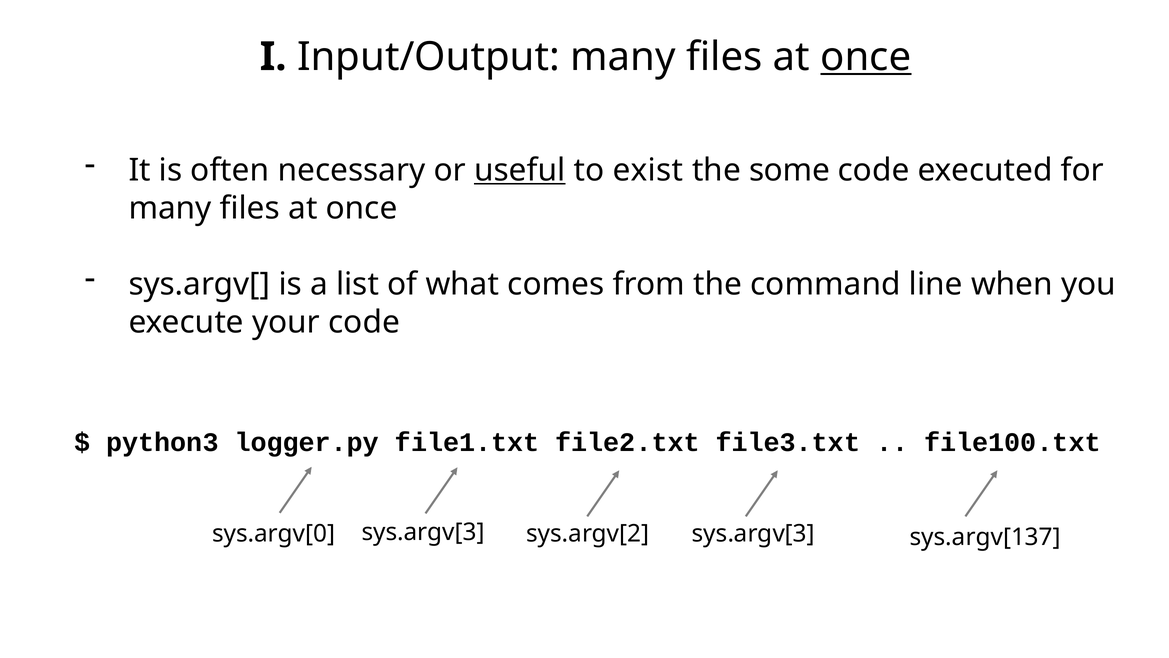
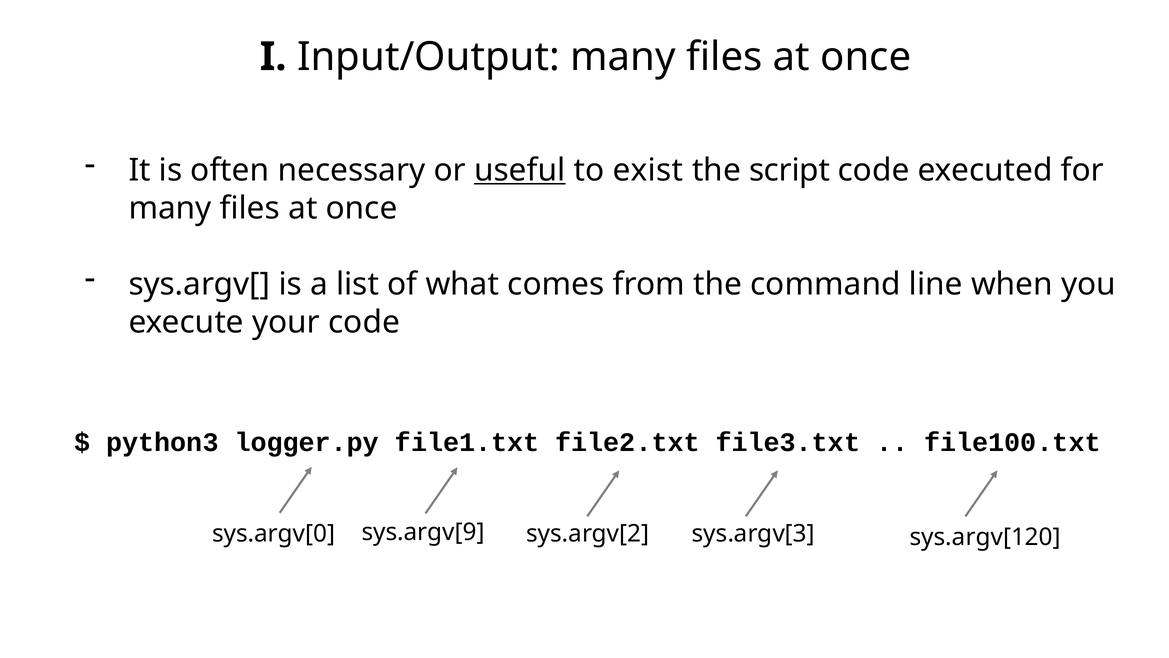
once underline: present -> none (866, 57)
some: some -> script (790, 170)
sys.argv[0 sys.argv[3: sys.argv[3 -> sys.argv[9 (423, 532)
sys.argv[137: sys.argv[137 -> sys.argv[120 (985, 537)
